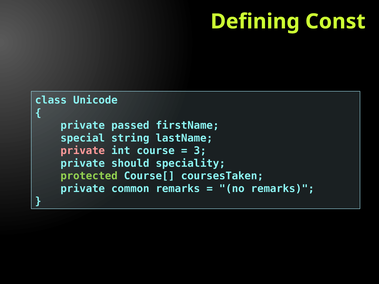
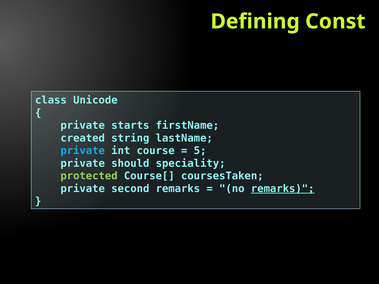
passed: passed -> starts (130, 126)
special: special -> created (83, 138)
private colour: pink -> light blue (83, 151)
3: 3 -> 5 (200, 151)
common: common -> second (130, 189)
remarks underline: none -> present (283, 189)
